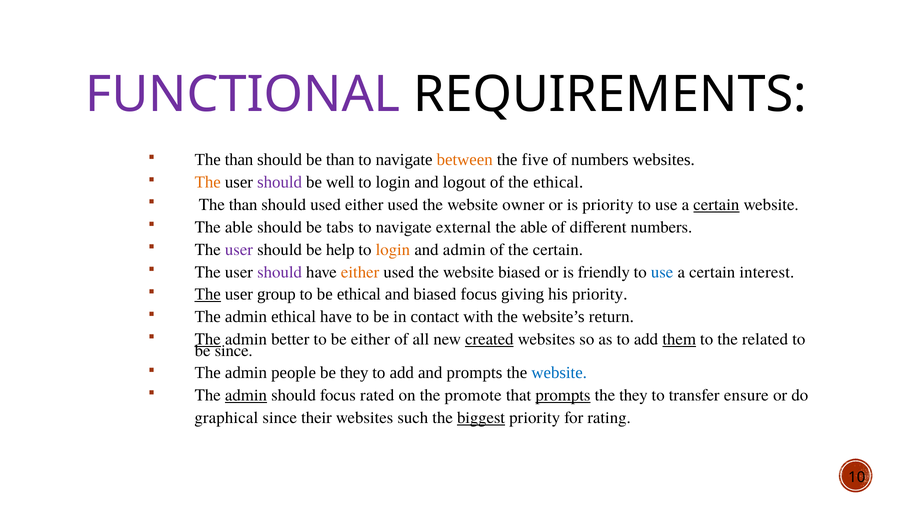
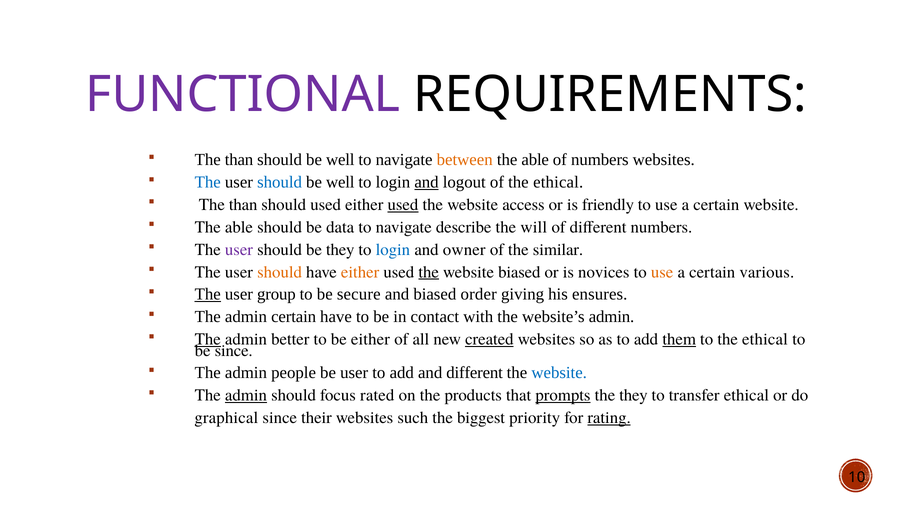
than: than -> well (340, 160)
five: five -> able (535, 160)
The colour: orange -> blue (208, 182)
should colour: purple -> blue (280, 182)
and underline: none -> present (427, 182)
used underline: none -> present (403, 205)
owner: owner -> access (523, 205)
is priority: priority -> friendly (608, 205)
certain underline: present -> none (716, 205)
tabs: tabs -> data (340, 227)
external: external -> describe (464, 227)
able: able -> will (534, 227)
be help: help -> they (340, 249)
login colour: orange -> blue (393, 249)
and admin: admin -> owner (464, 249)
the certain: certain -> similar (558, 249)
should colour: purple -> orange (280, 272)
the underline: none -> present (429, 272)
friendly: friendly -> novices (604, 272)
use colour: blue -> orange (662, 272)
interest: interest -> various (767, 272)
be ethical: ethical -> secure (359, 294)
biased focus: focus -> order (479, 294)
his priority: priority -> ensures (600, 294)
admin ethical: ethical -> certain (294, 317)
website’s return: return -> admin (612, 317)
to the related: related -> ethical (765, 339)
be they: they -> user (354, 373)
and prompts: prompts -> different (475, 373)
promote: promote -> products (473, 395)
transfer ensure: ensure -> ethical (746, 395)
biggest underline: present -> none (481, 417)
rating underline: none -> present (609, 417)
